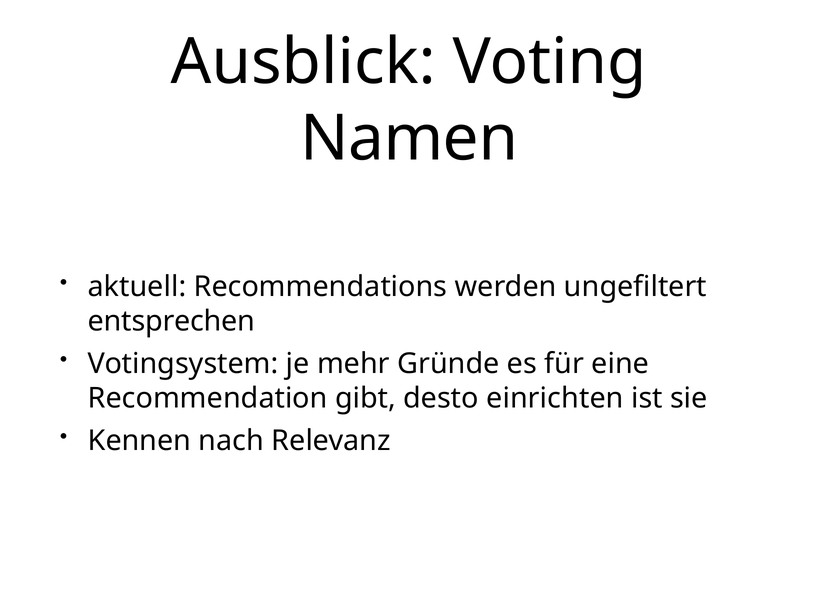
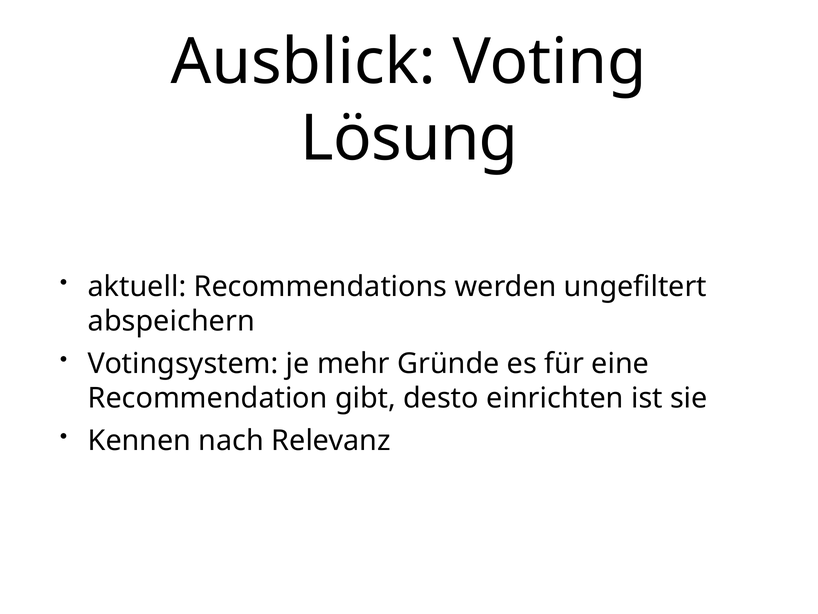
Namen: Namen -> Lösung (409, 139)
entsprechen: entsprechen -> abspeichern (171, 321)
